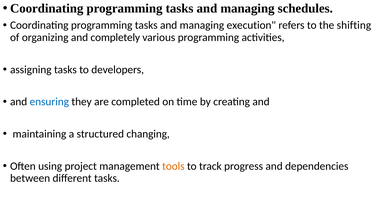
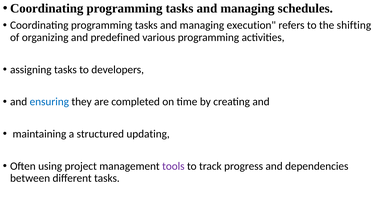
completely: completely -> predefined (115, 37)
changing: changing -> updating (148, 134)
tools colour: orange -> purple (173, 166)
